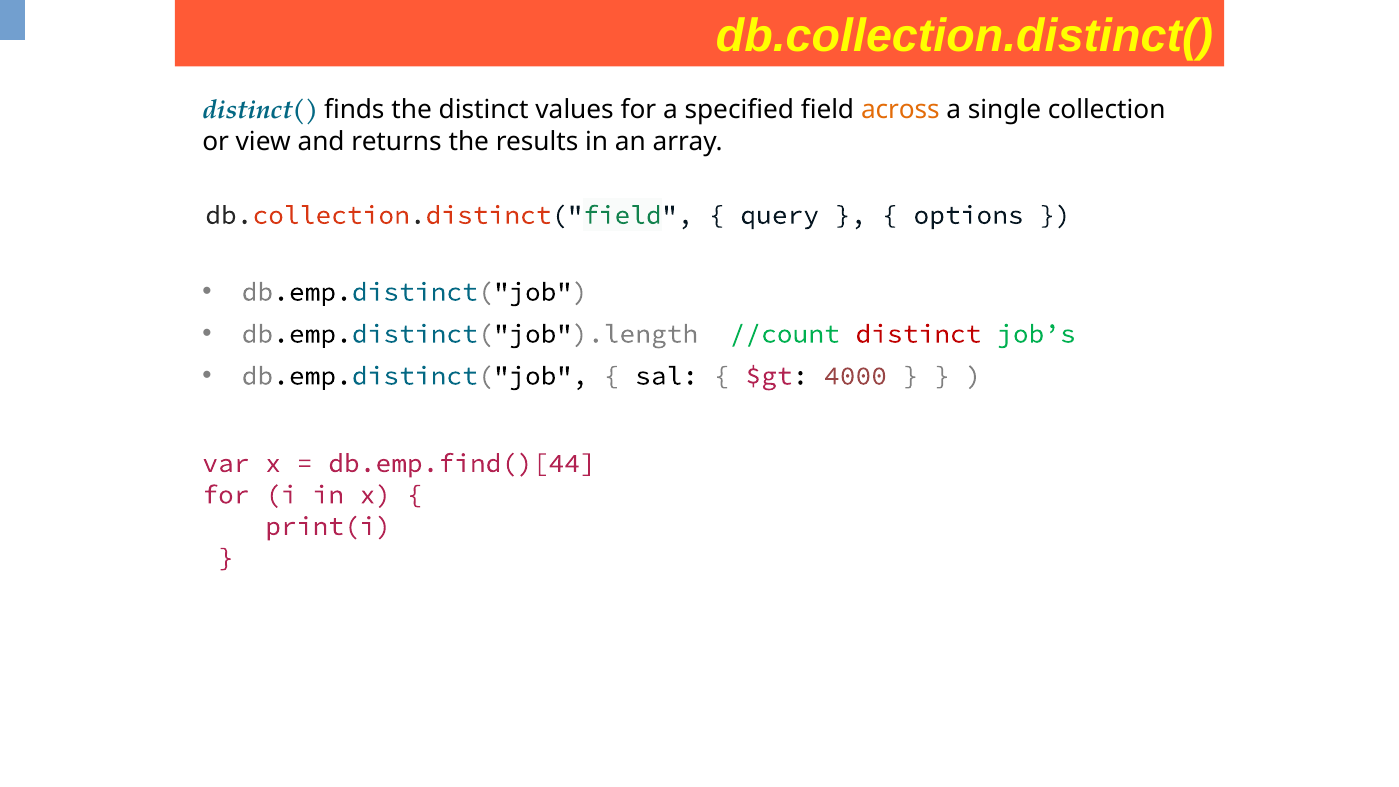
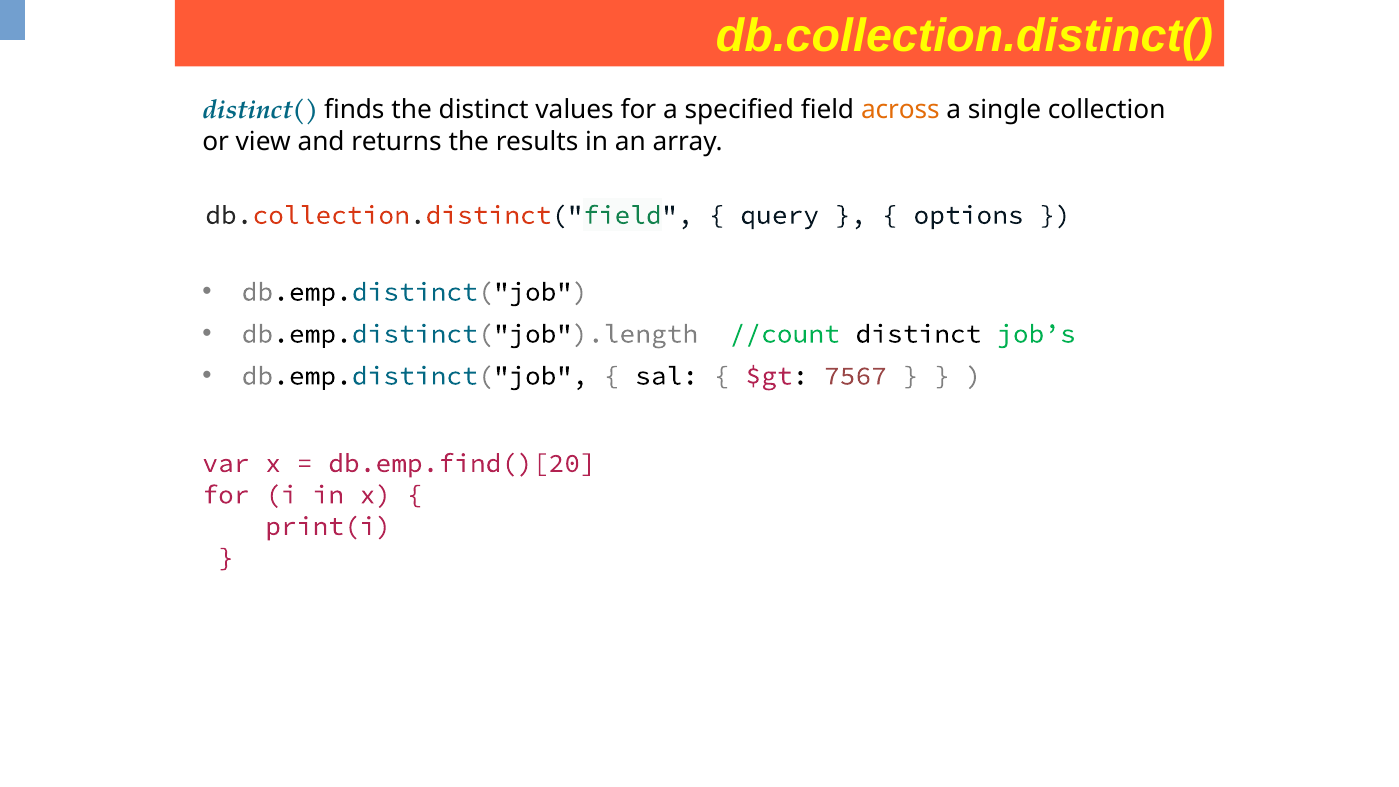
distinct colour: red -> black (918, 334)
4000: 4000 -> 7567 (856, 376)
db.emp.find()[44: db.emp.find()[44 -> db.emp.find()[20 (462, 463)
